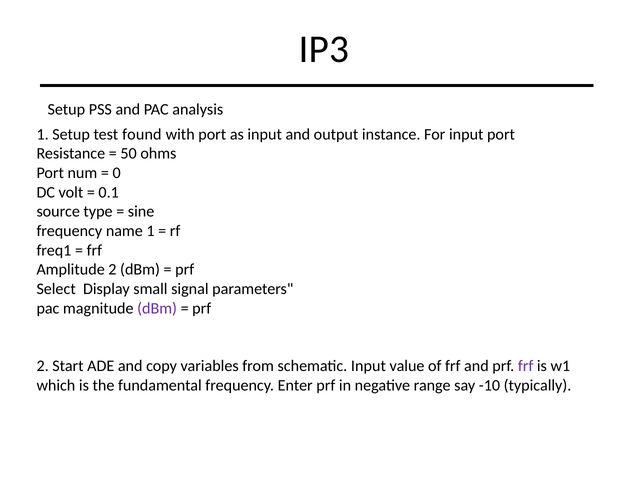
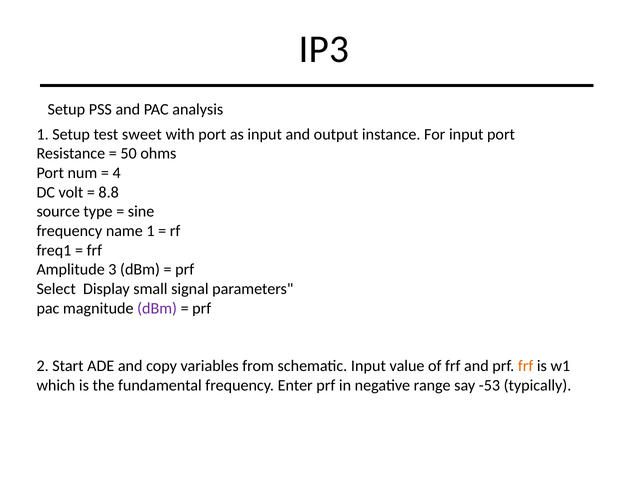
found: found -> sweet (142, 134)
0: 0 -> 4 (117, 173)
0.1: 0.1 -> 8.8 (109, 192)
Amplitude 2: 2 -> 3 (112, 270)
frf colour: purple -> orange (526, 366)
-10: -10 -> -53 (489, 385)
